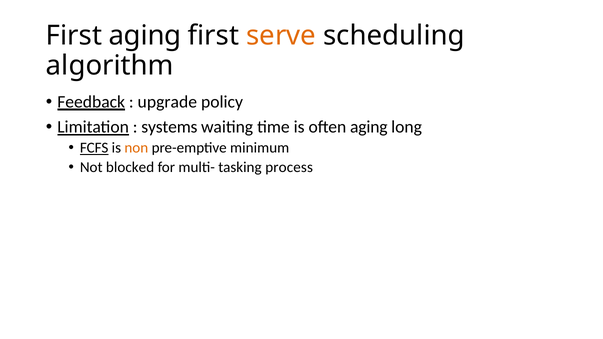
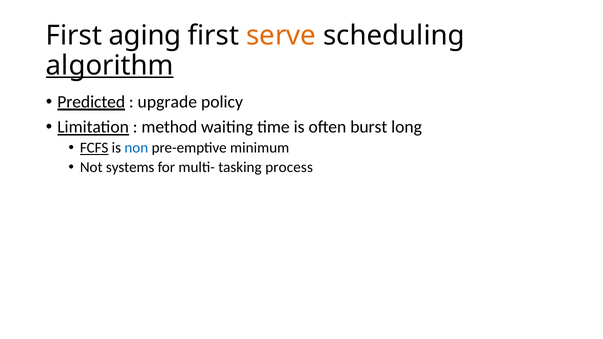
algorithm underline: none -> present (110, 66)
Feedback: Feedback -> Predicted (91, 102)
systems: systems -> method (169, 127)
often aging: aging -> burst (369, 127)
non colour: orange -> blue (136, 148)
blocked: blocked -> systems (130, 167)
